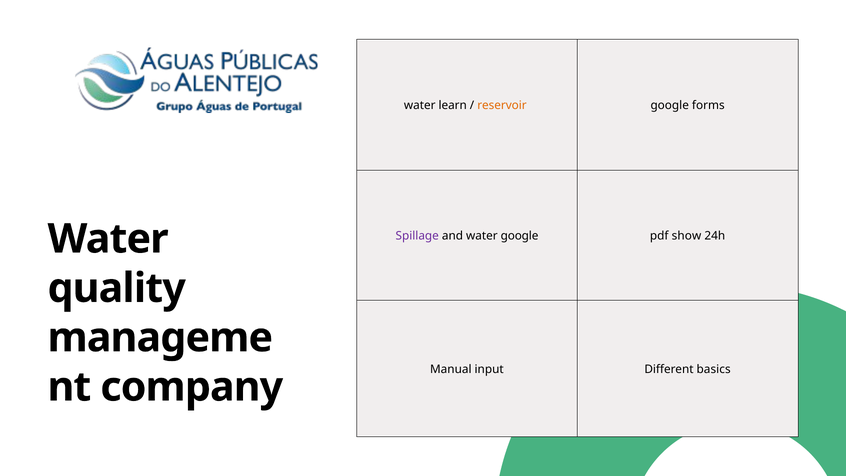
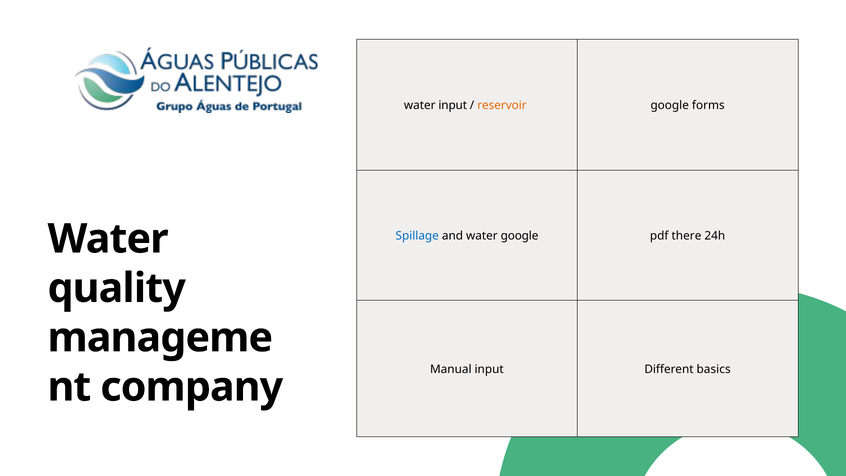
water learn: learn -> input (453, 106)
Spillage colour: purple -> blue (417, 236)
show: show -> there (686, 236)
